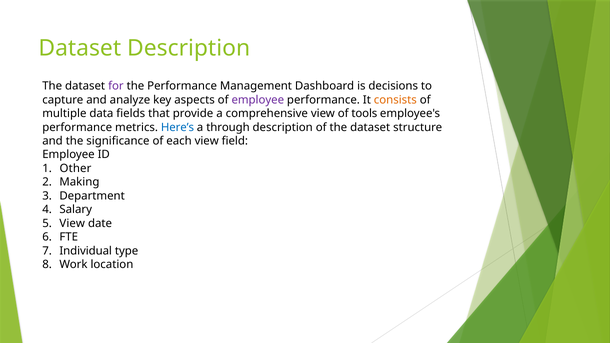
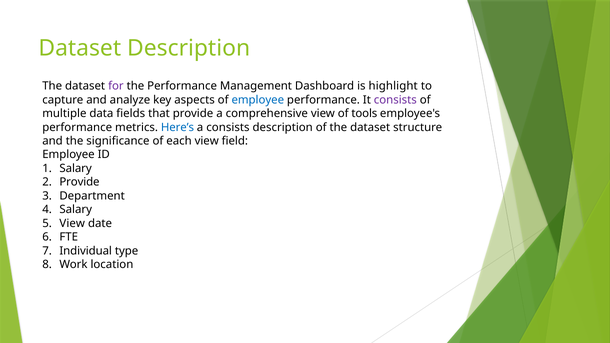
decisions: decisions -> highlight (393, 86)
employee colour: purple -> blue (258, 100)
consists colour: orange -> purple (395, 100)
a through: through -> consists (228, 127)
Other: Other -> Salary (76, 168)
Making: Making -> Provide (79, 182)
